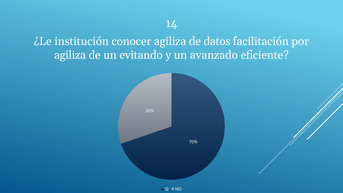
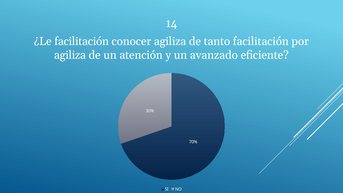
¿Le institución: institución -> facilitación (82, 41)
datos: datos -> tanto (217, 41)
evitando: evitando -> atención (141, 55)
